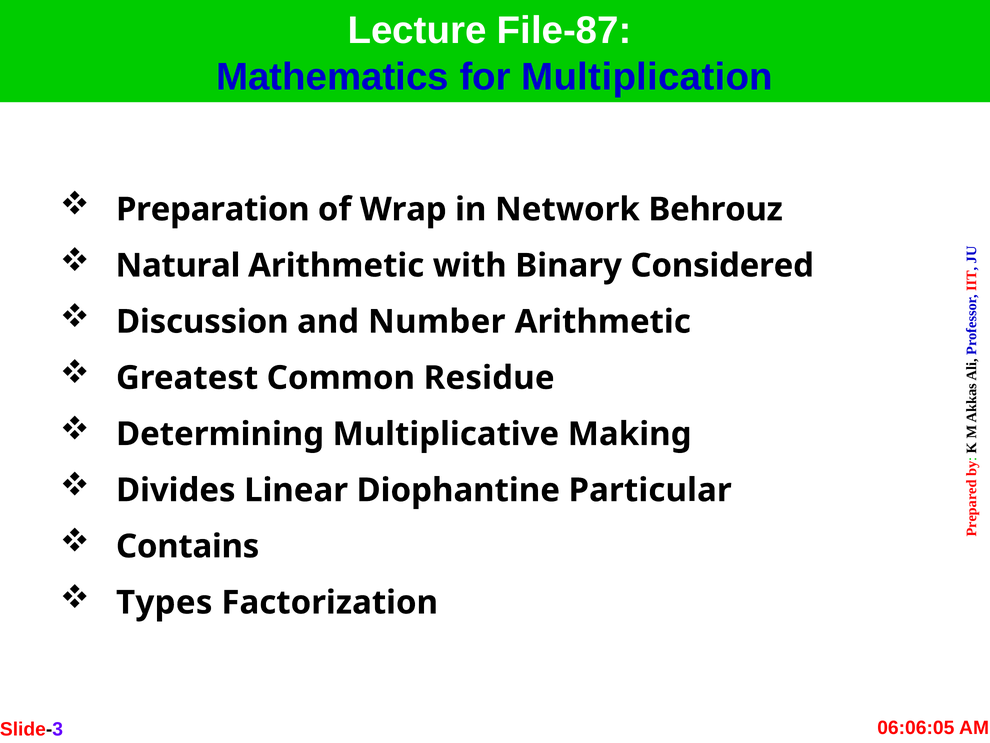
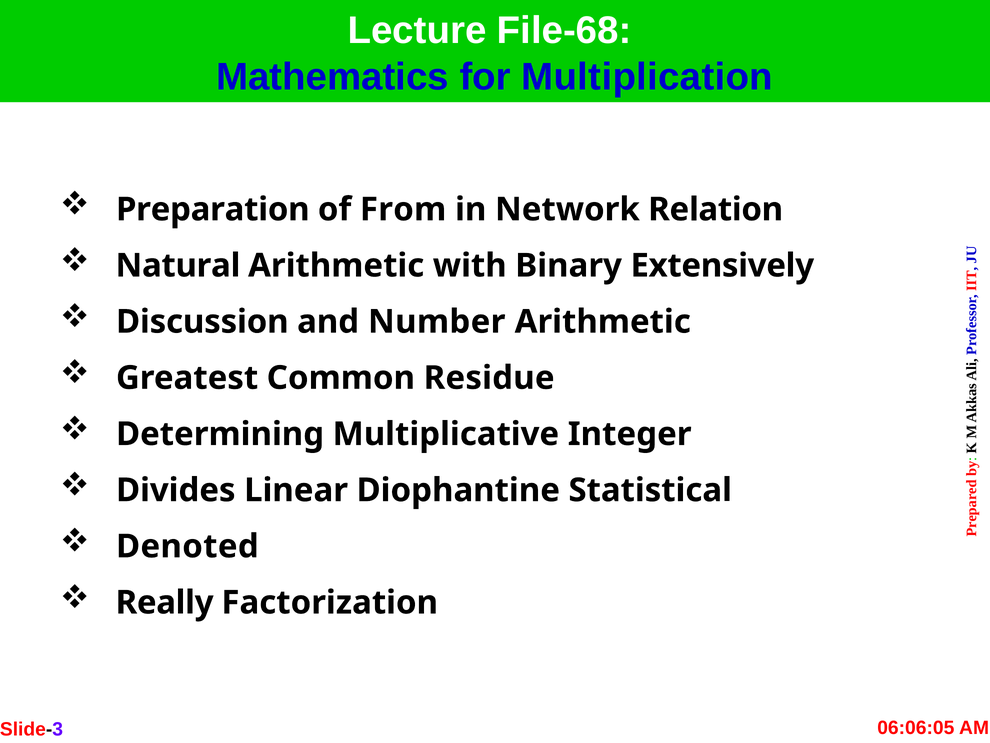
File-87: File-87 -> File-68 (564, 31)
Wrap: Wrap -> From (403, 209)
Behrouz: Behrouz -> Relation (716, 209)
Considered: Considered -> Extensively (722, 265)
Making: Making -> Integer (630, 434)
Particular: Particular -> Statistical (650, 490)
Contains: Contains -> Denoted (187, 546)
Types: Types -> Really (165, 602)
